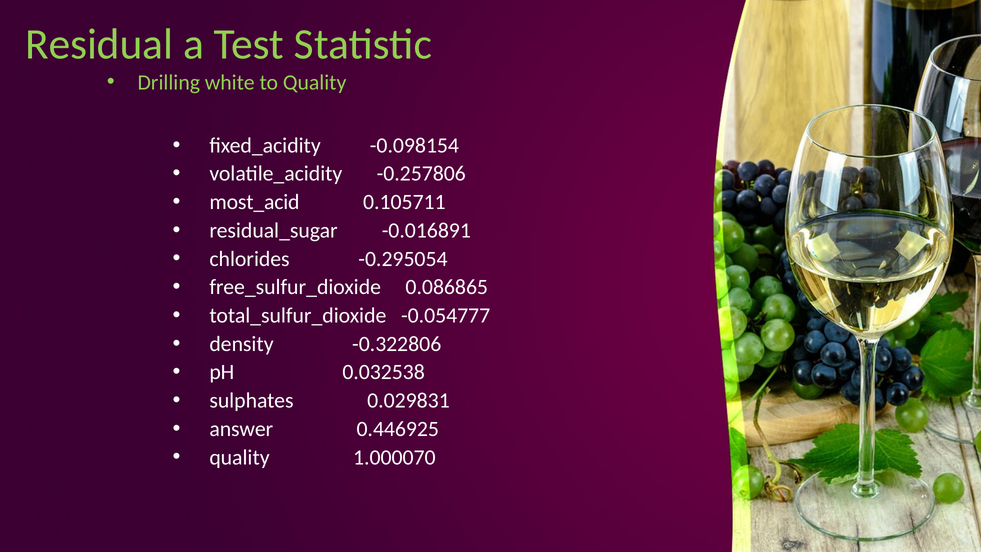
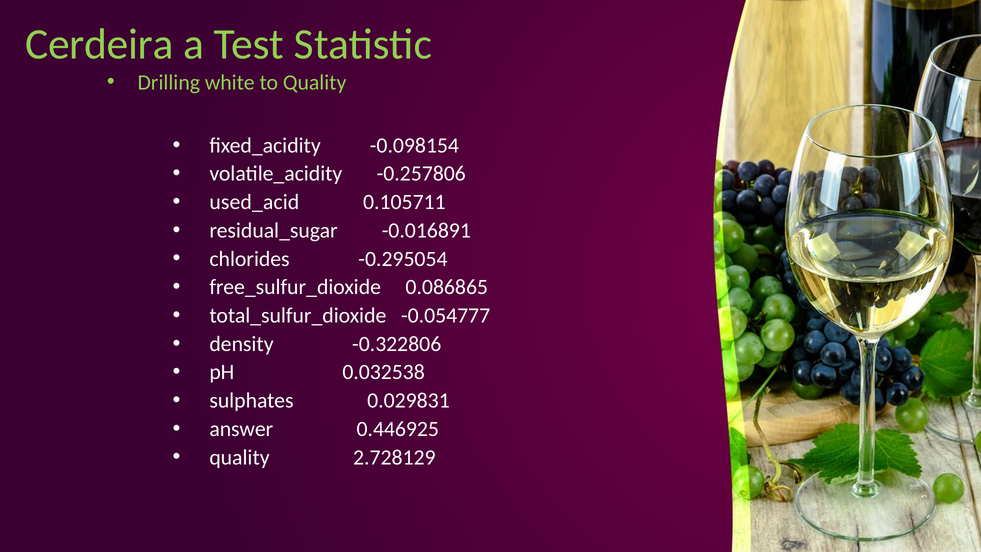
Residual: Residual -> Cerdeira (99, 44)
most_acid: most_acid -> used_acid (254, 202)
1.000070: 1.000070 -> 2.728129 (394, 457)
